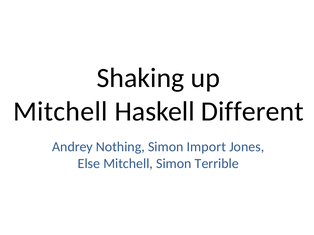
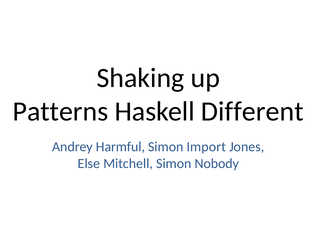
Mitchell: Mitchell -> Patterns (60, 112)
Nothing: Nothing -> Harmful (120, 147)
Terrible: Terrible -> Nobody (217, 164)
